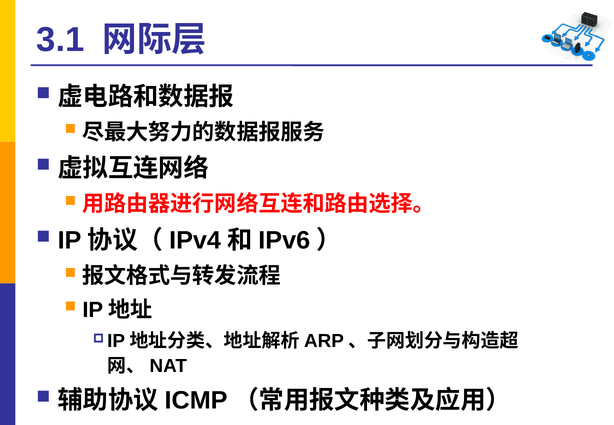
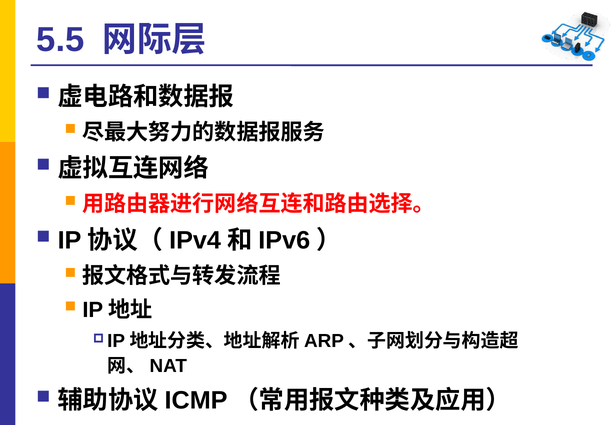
3.1: 3.1 -> 5.5 (60, 40)
